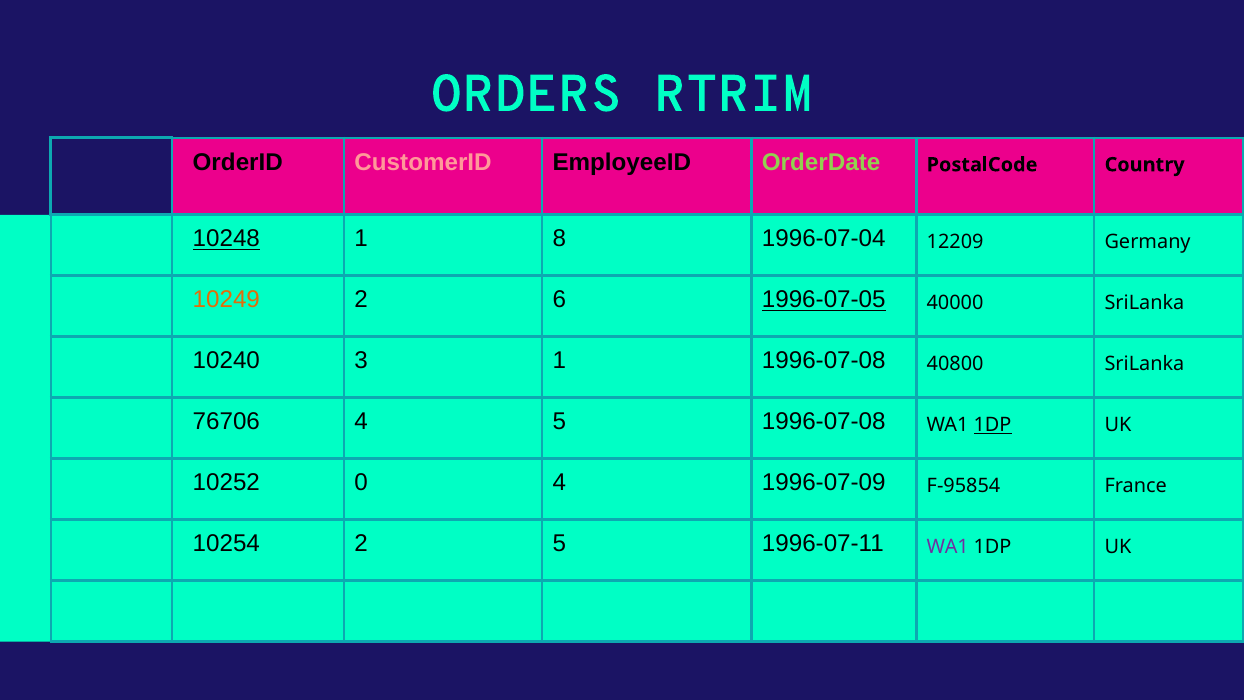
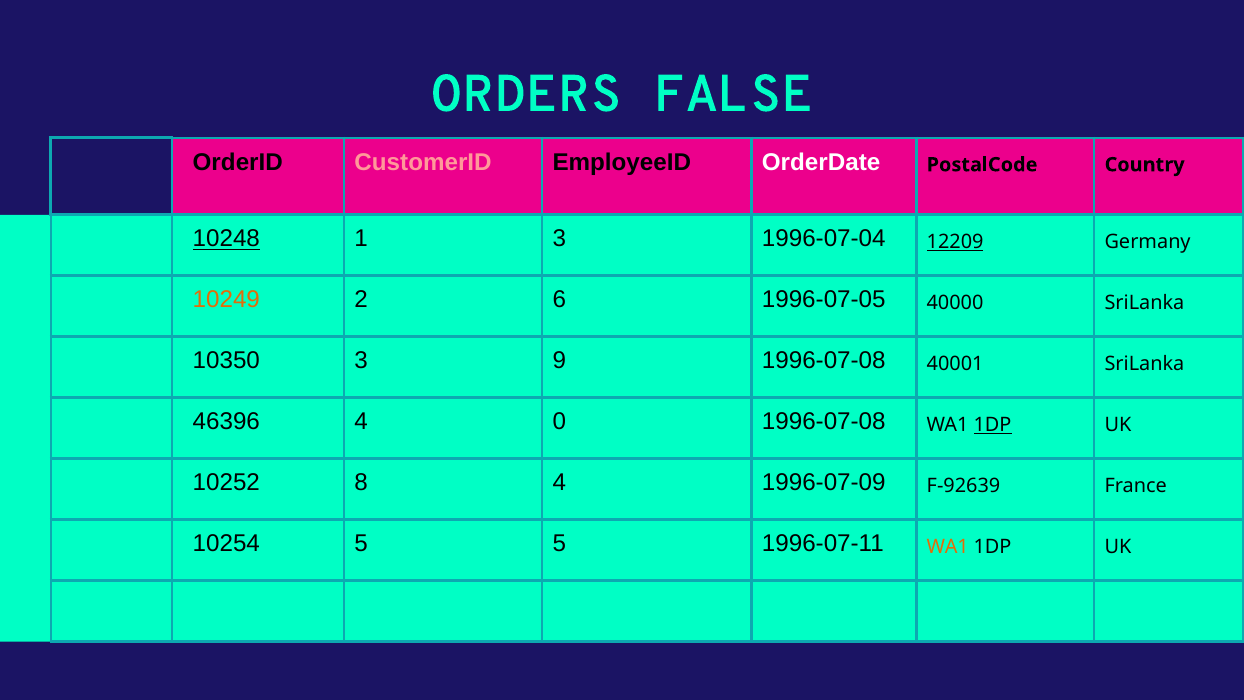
RTRIM: RTRIM -> FALSE (734, 94)
OrderDate colour: light green -> white (821, 162)
1 8: 8 -> 3 (559, 239)
12209 underline: none -> present (955, 242)
1996-07-05 underline: present -> none (824, 300)
10240: 10240 -> 10350 (226, 361)
3 1: 1 -> 9 (559, 361)
40800: 40800 -> 40001 (955, 363)
76706: 76706 -> 46396 (226, 422)
4 5: 5 -> 0 (559, 422)
0: 0 -> 8 (361, 483)
F-95854: F-95854 -> F-92639 (963, 485)
10254 2: 2 -> 5 (361, 544)
WA1 colour: purple -> orange (948, 546)
